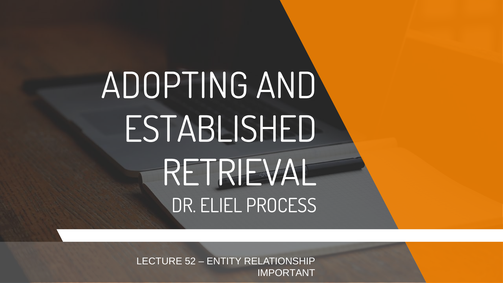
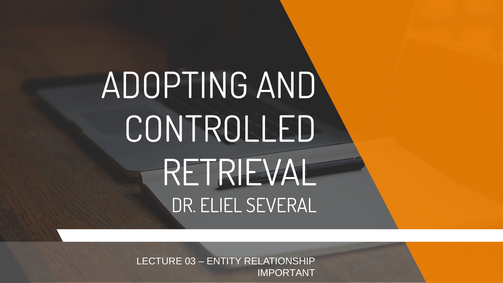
ESTABLISHED: ESTABLISHED -> CONTROLLED (220, 130)
PROCESS: PROCESS -> SEVERAL (281, 206)
52: 52 -> 03 (190, 261)
